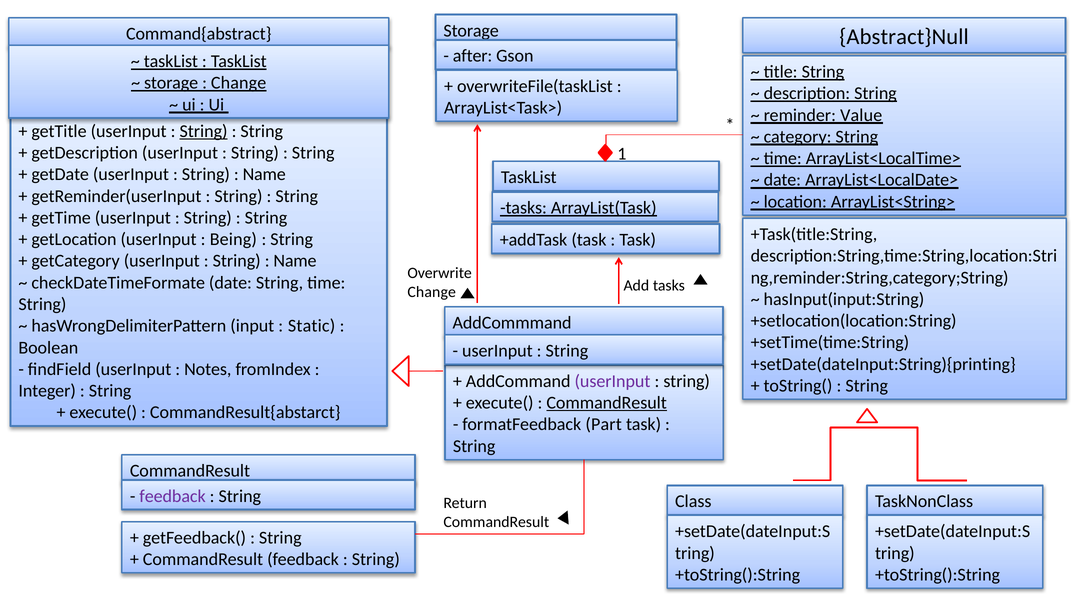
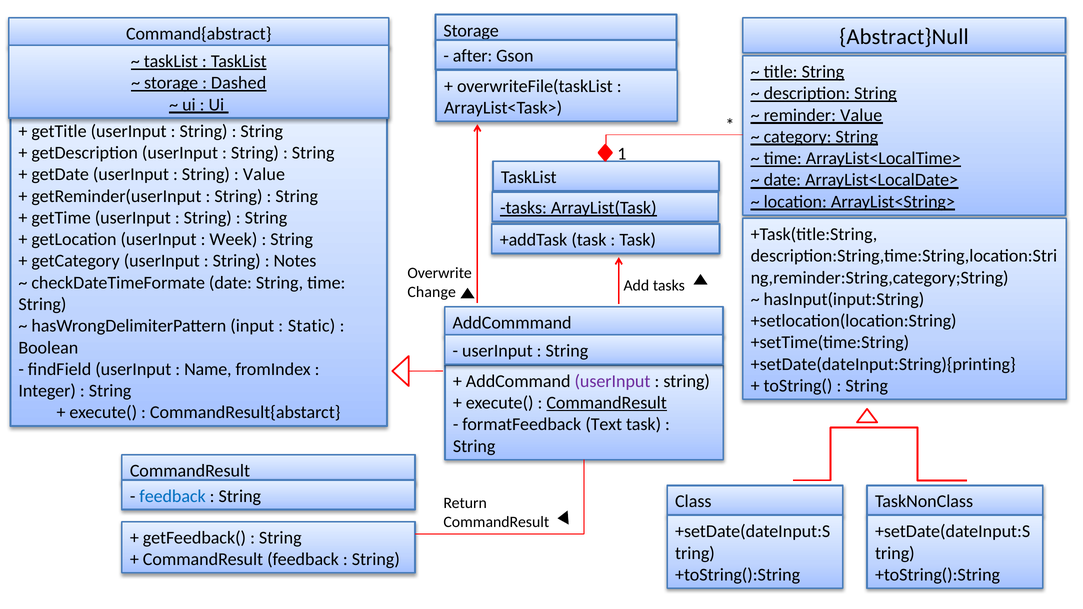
Change: Change -> Dashed (239, 83)
String underline: present -> none (204, 131)
Name: Name -> Value (264, 175)
Being: Being -> Week (233, 239)
Name: Name -> Notes (295, 261)
Notes: Notes -> Name (208, 369)
Part: Part -> Text (604, 425)
feedback colour: purple -> blue (173, 496)
